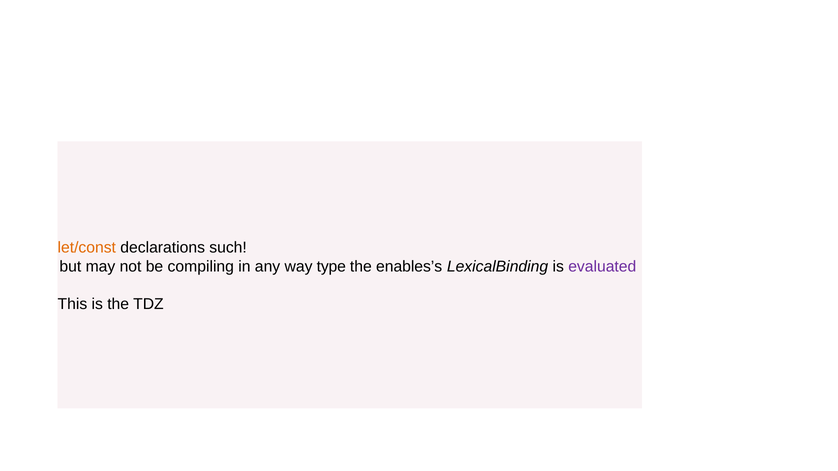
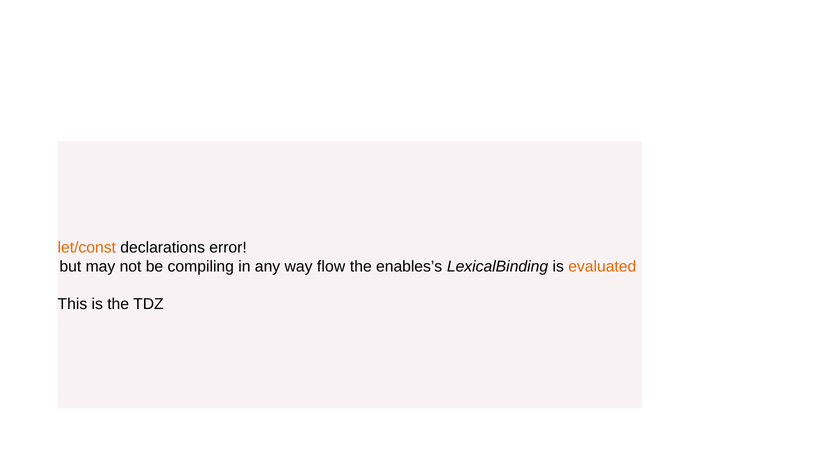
such: such -> error (228, 248)
type: type -> flow (331, 267)
evaluated colour: purple -> orange (602, 267)
